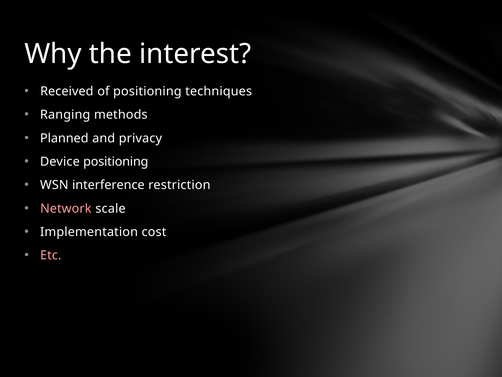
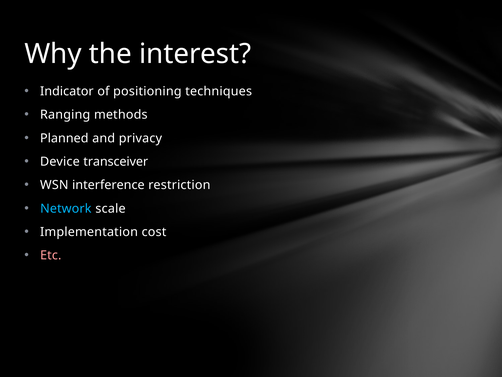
Received: Received -> Indicator (67, 91)
Device positioning: positioning -> transceiver (116, 161)
Network colour: pink -> light blue (66, 208)
